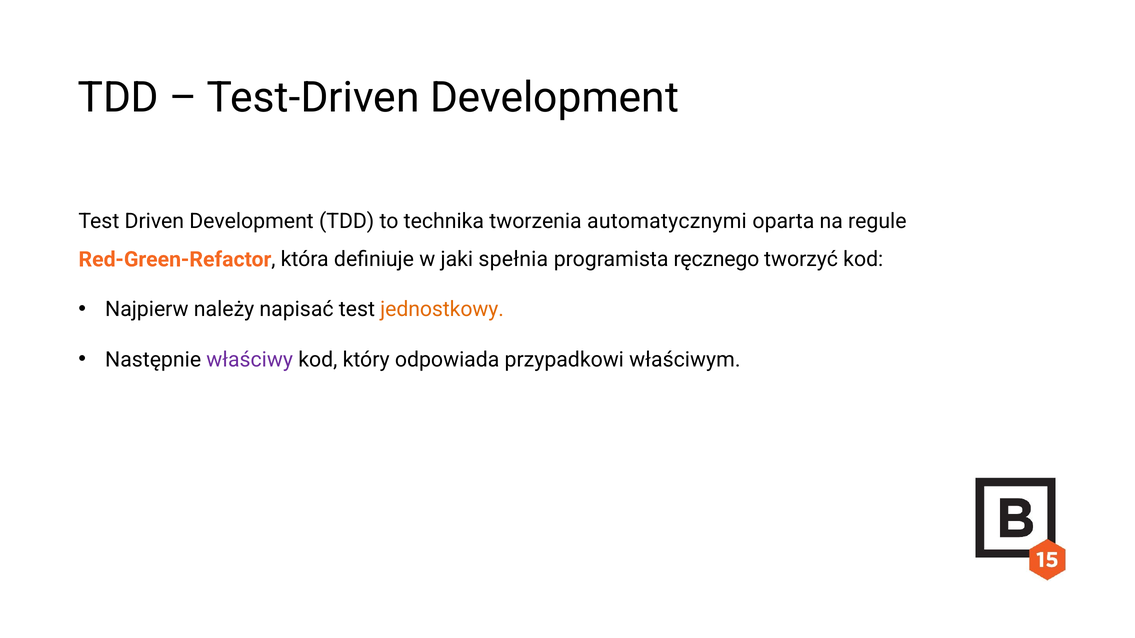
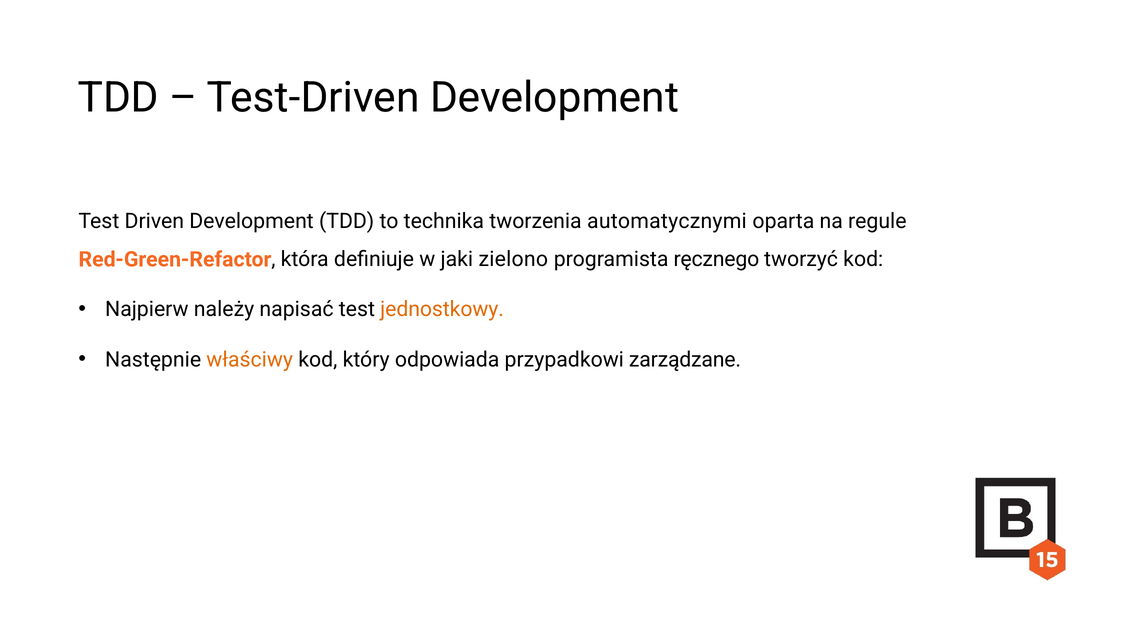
spełnia: spełnia -> zielono (513, 260)
właściwy colour: purple -> orange (250, 360)
właściwym: właściwym -> zarządzane (685, 360)
